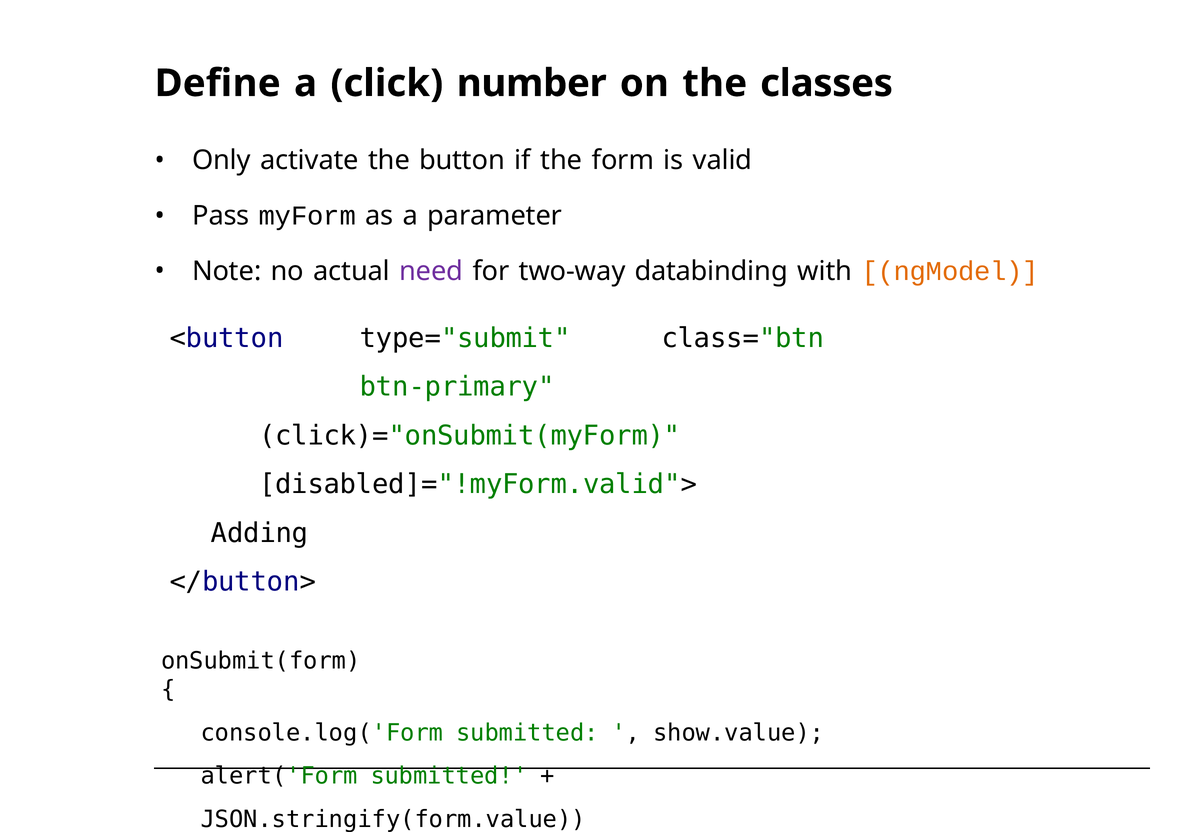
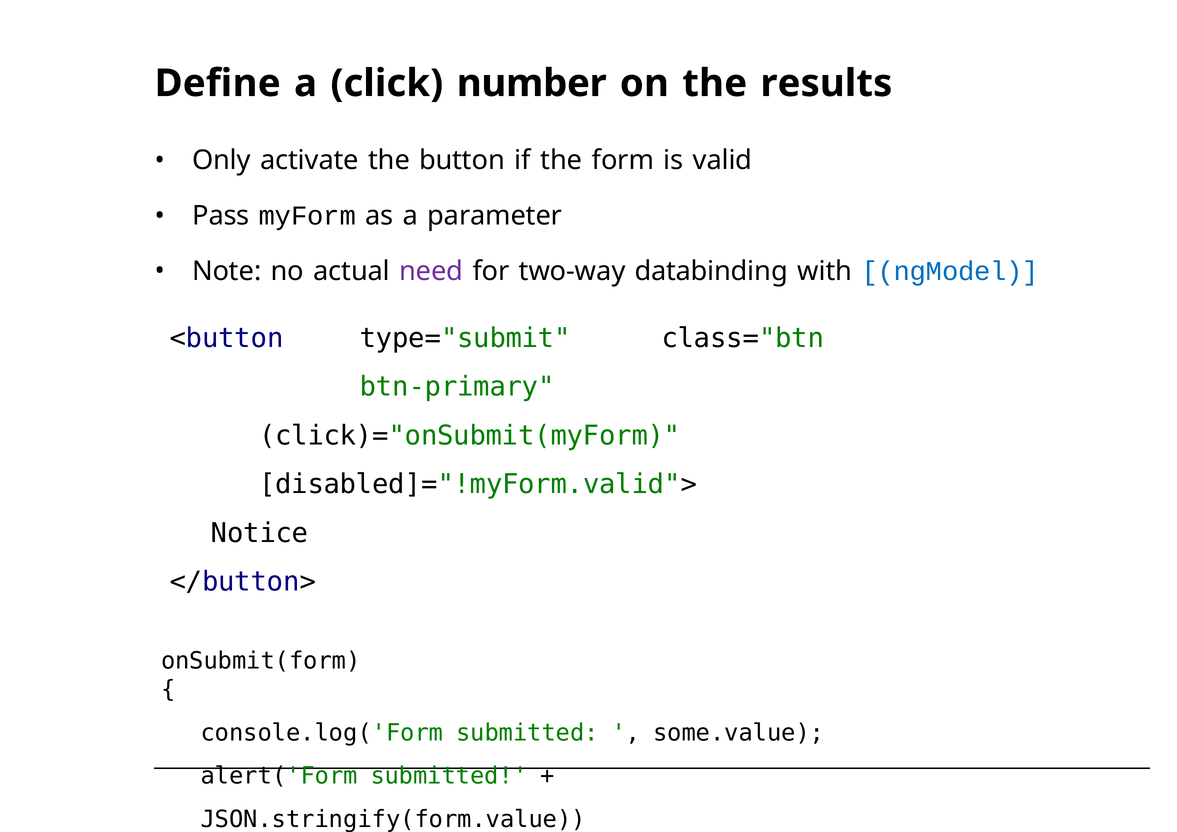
classes: classes -> results (826, 83)
ngModel colour: orange -> blue (950, 271)
Adding: Adding -> Notice (260, 533)
show.value: show.value -> some.value (739, 733)
